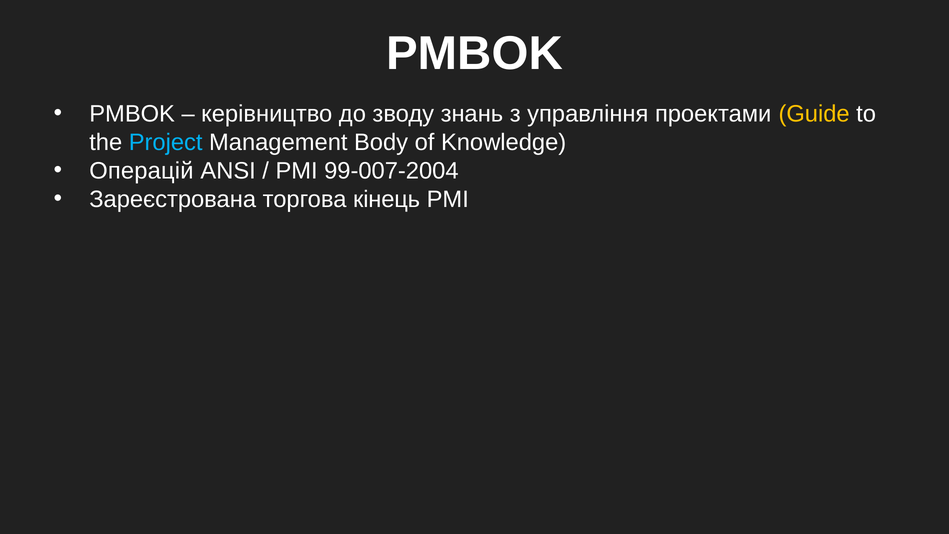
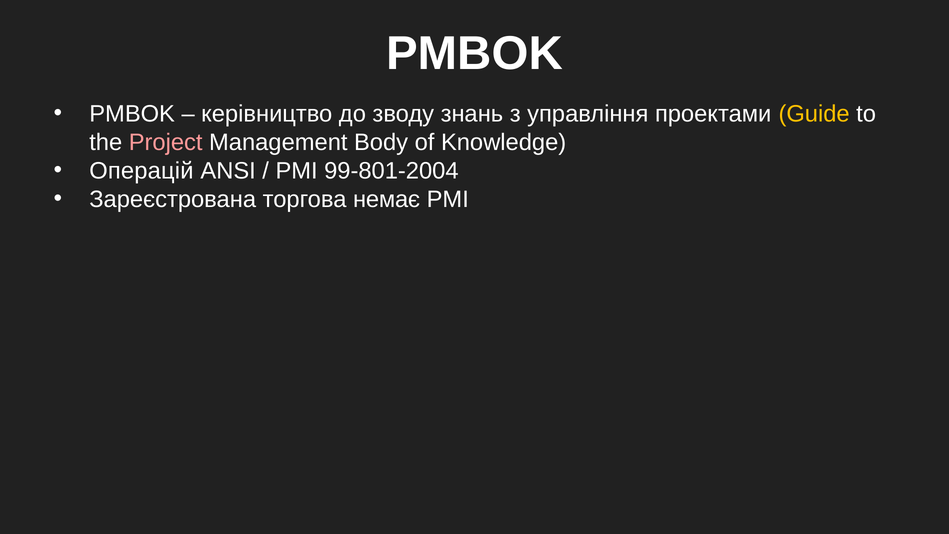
Project colour: light blue -> pink (166, 142)
99-007-2004: 99-007-2004 -> 99-801-2004 (391, 171)
кінець: кінець -> немає (387, 199)
